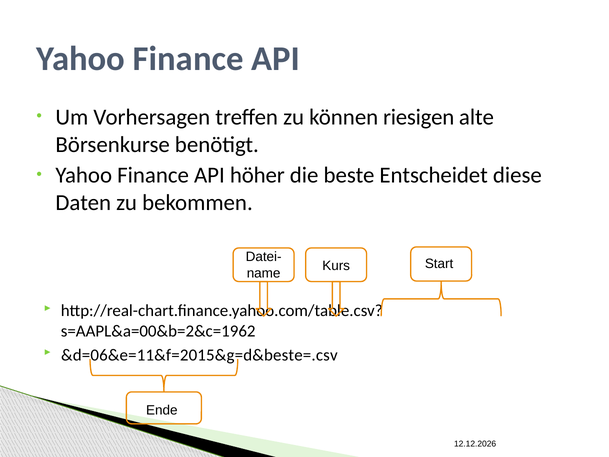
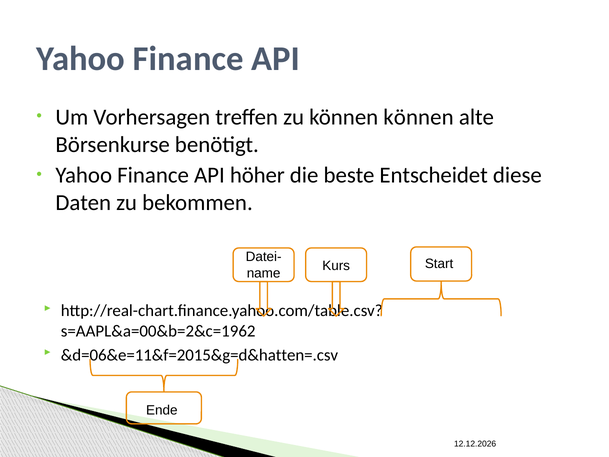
können riesigen: riesigen -> können (419, 117)
&d=06&e=11&f=2015&g=d&beste=.csv: &d=06&e=11&f=2015&g=d&beste=.csv -> &d=06&e=11&f=2015&g=d&hatten=.csv (199, 355)
